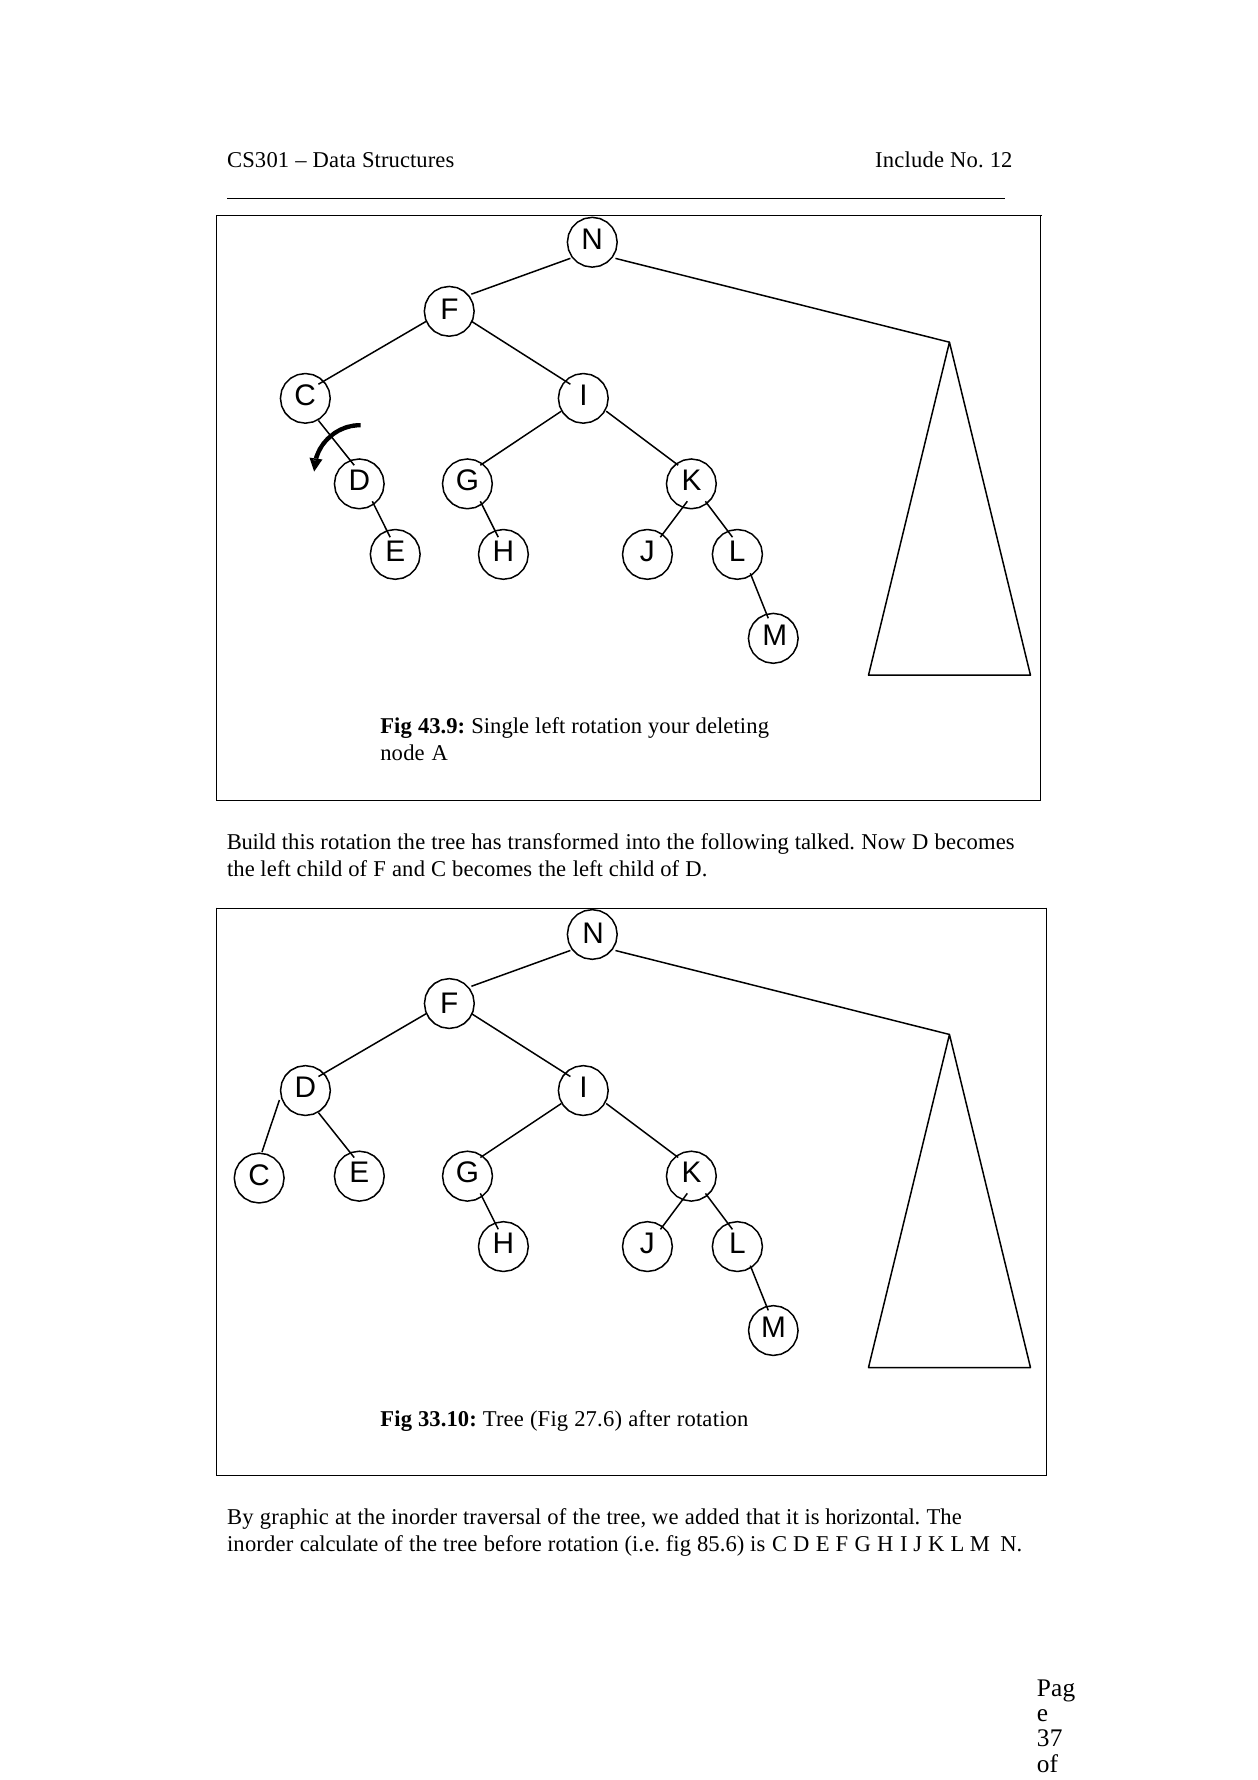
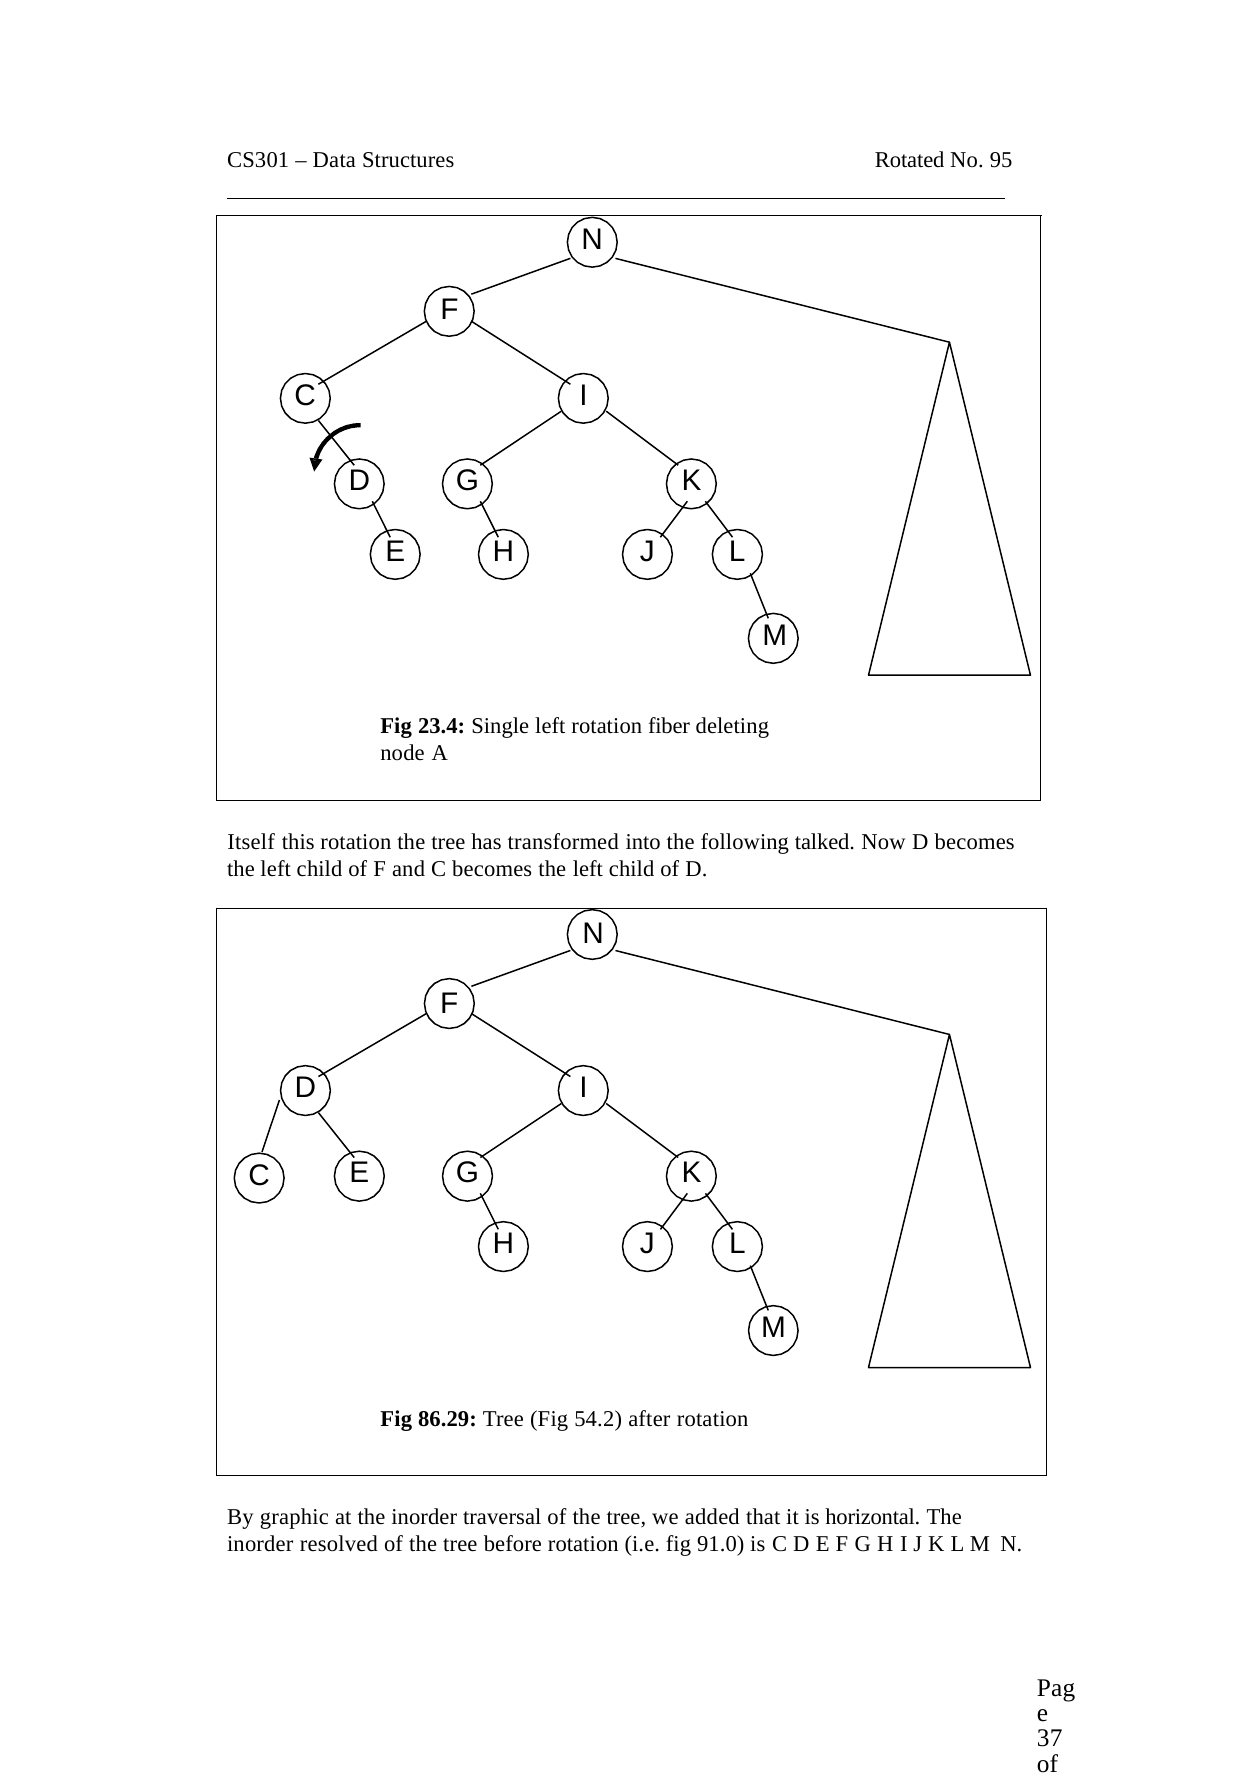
Include: Include -> Rotated (910, 160)
12: 12 -> 95 (1001, 160)
43.9: 43.9 -> 23.4 (442, 726)
your: your -> fiber (669, 726)
Build: Build -> Itself (251, 843)
33.10: 33.10 -> 86.29 (447, 1419)
27.6: 27.6 -> 54.2 (598, 1419)
calculate: calculate -> resolved (339, 1544)
85.6: 85.6 -> 91.0 (721, 1544)
